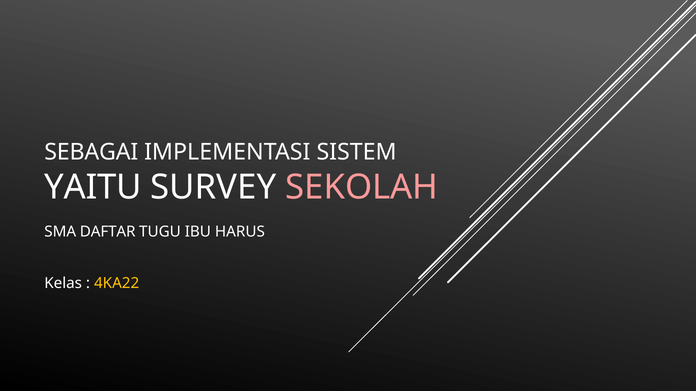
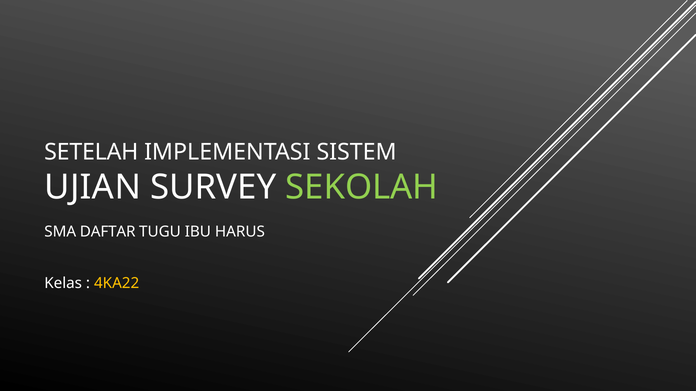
SEBAGAI: SEBAGAI -> SETELAH (91, 152)
YAITU: YAITU -> UJIAN (93, 188)
SEKOLAH colour: pink -> light green (362, 188)
